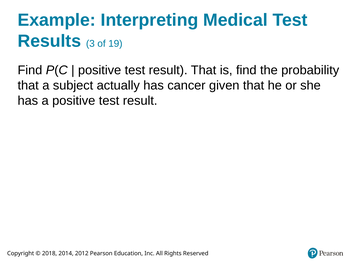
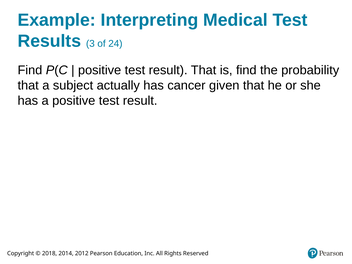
19: 19 -> 24 (115, 44)
